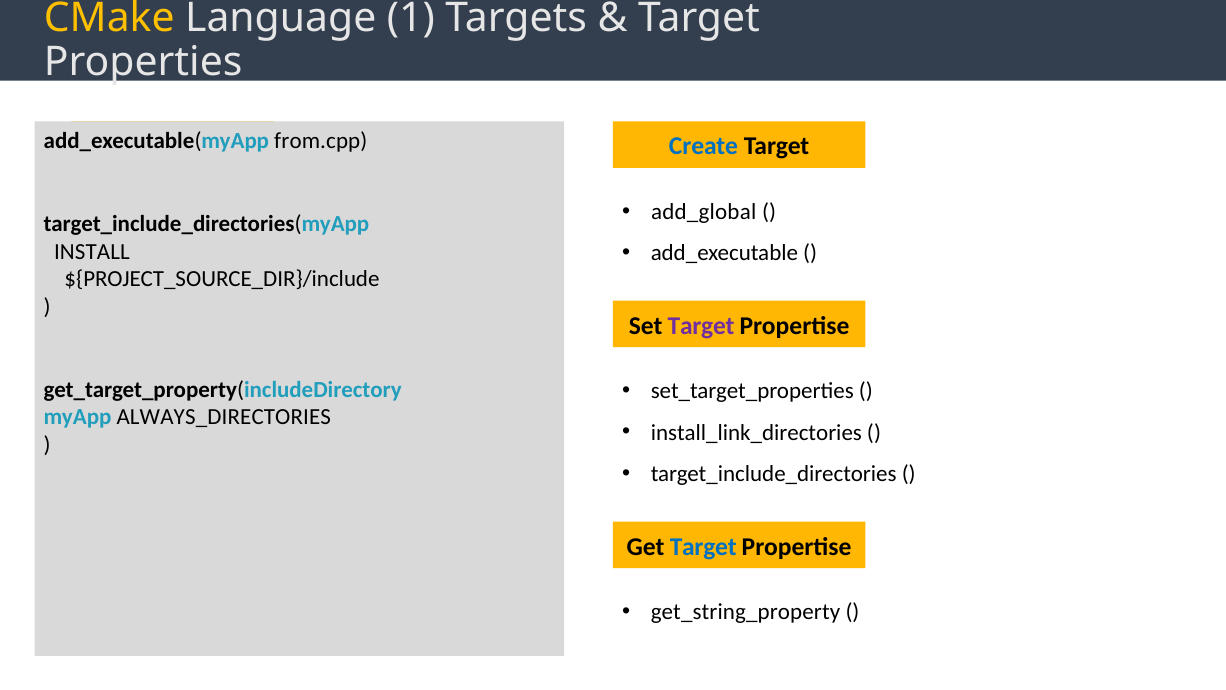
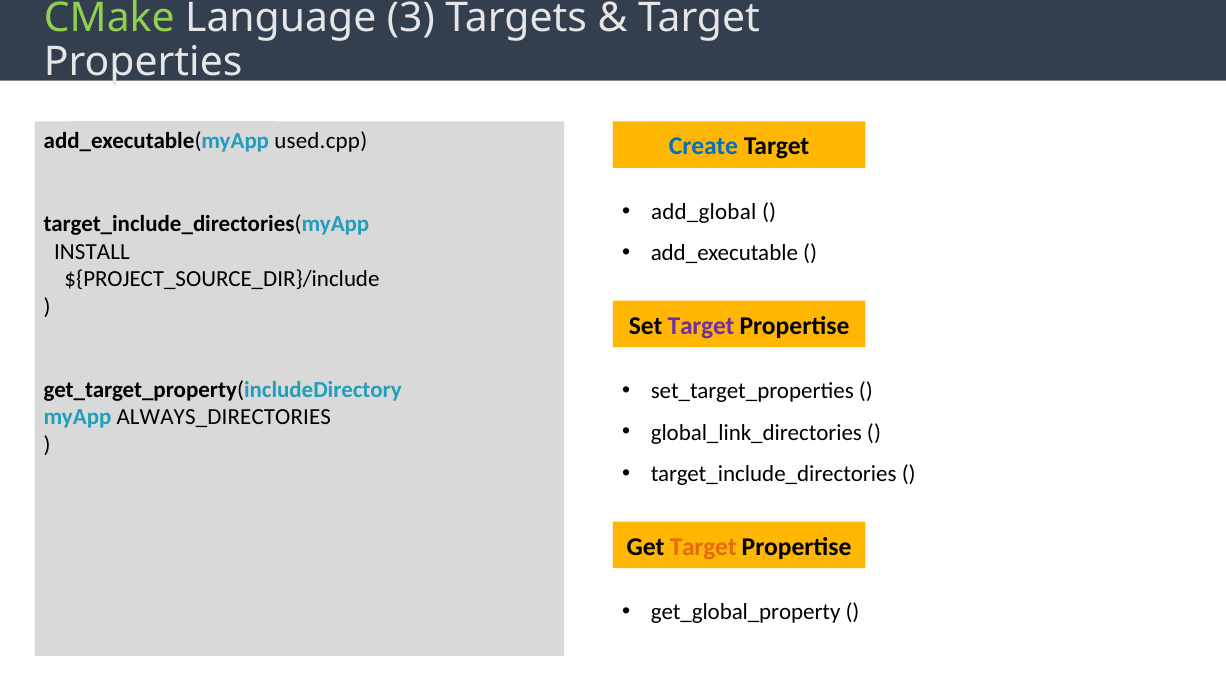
CMake colour: yellow -> light green (109, 18)
1: 1 -> 3 (411, 18)
from.cpp: from.cpp -> used.cpp (321, 141)
install_link_directories: install_link_directories -> global_link_directories (756, 432)
Target colour: blue -> orange (703, 546)
get_string_property: get_string_property -> get_global_property (746, 612)
